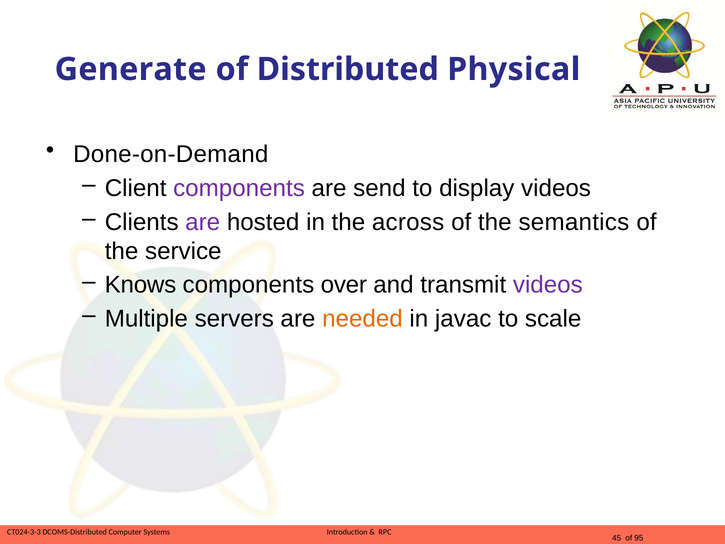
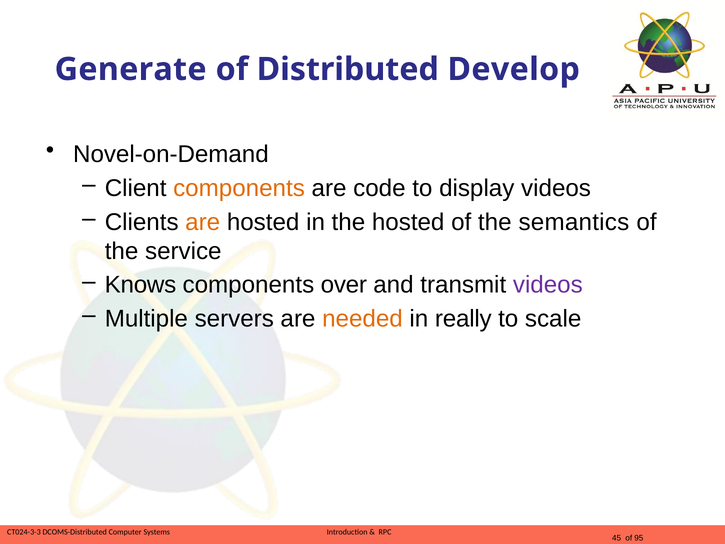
Physical: Physical -> Develop (514, 69)
Done-on-Demand: Done-on-Demand -> Novel-on-Demand (171, 154)
components colour: purple -> orange (239, 188)
send: send -> code (379, 188)
are colour: purple -> orange (203, 222)
the across: across -> hosted (408, 222)
javac: javac -> really (463, 319)
